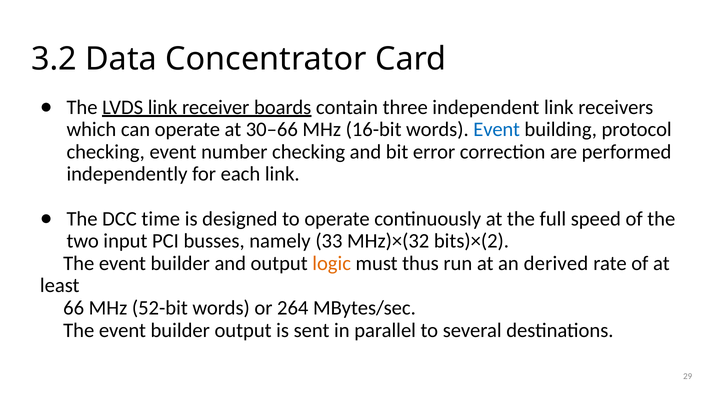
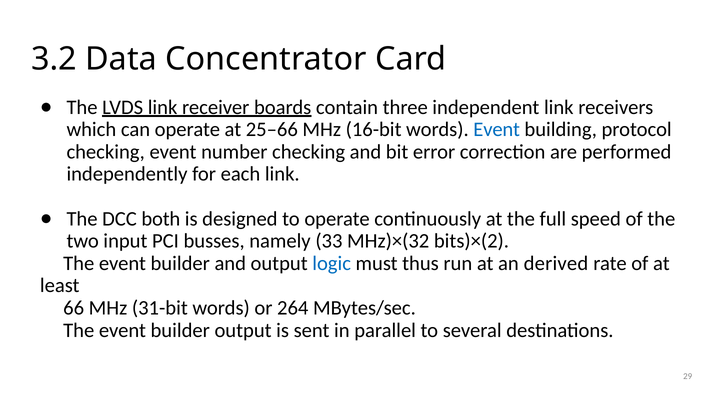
30–66: 30–66 -> 25–66 (272, 129)
time: time -> both (161, 219)
logic colour: orange -> blue (332, 263)
52-bit: 52-bit -> 31-bit (160, 308)
